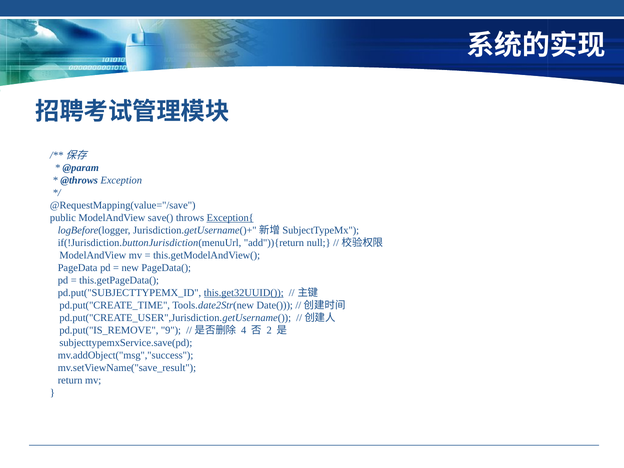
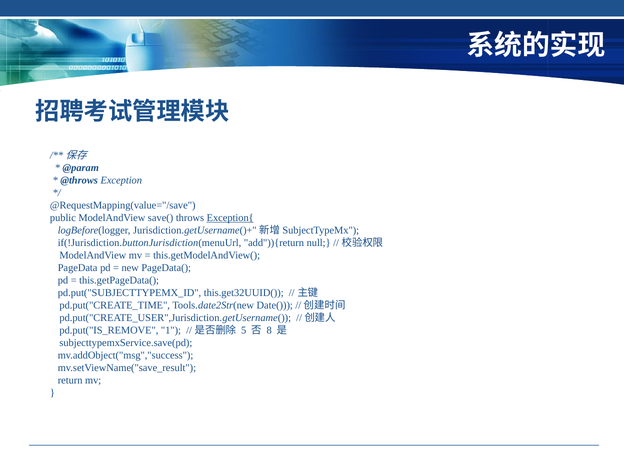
this.get32UUID( underline: present -> none (244, 293)
9: 9 -> 1 (171, 330)
4: 4 -> 5 (244, 330)
2: 2 -> 8 (269, 330)
